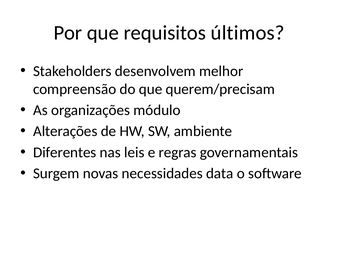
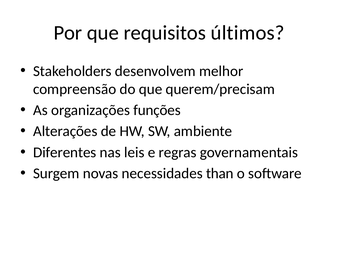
módulo: módulo -> funções (157, 110)
data: data -> than (220, 174)
